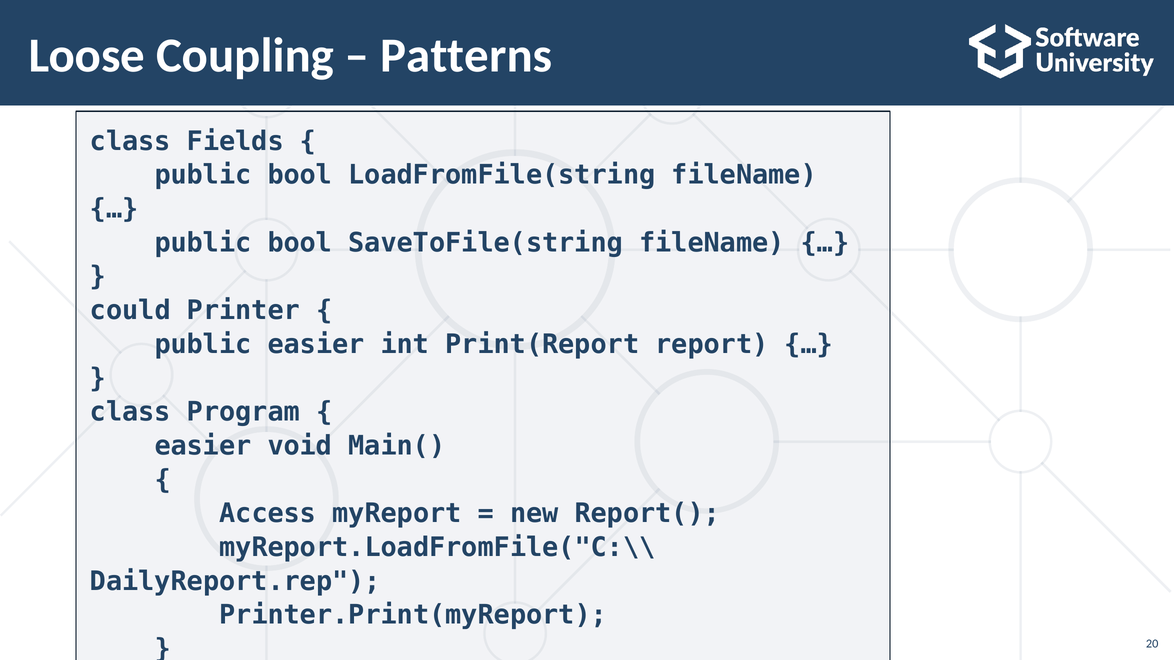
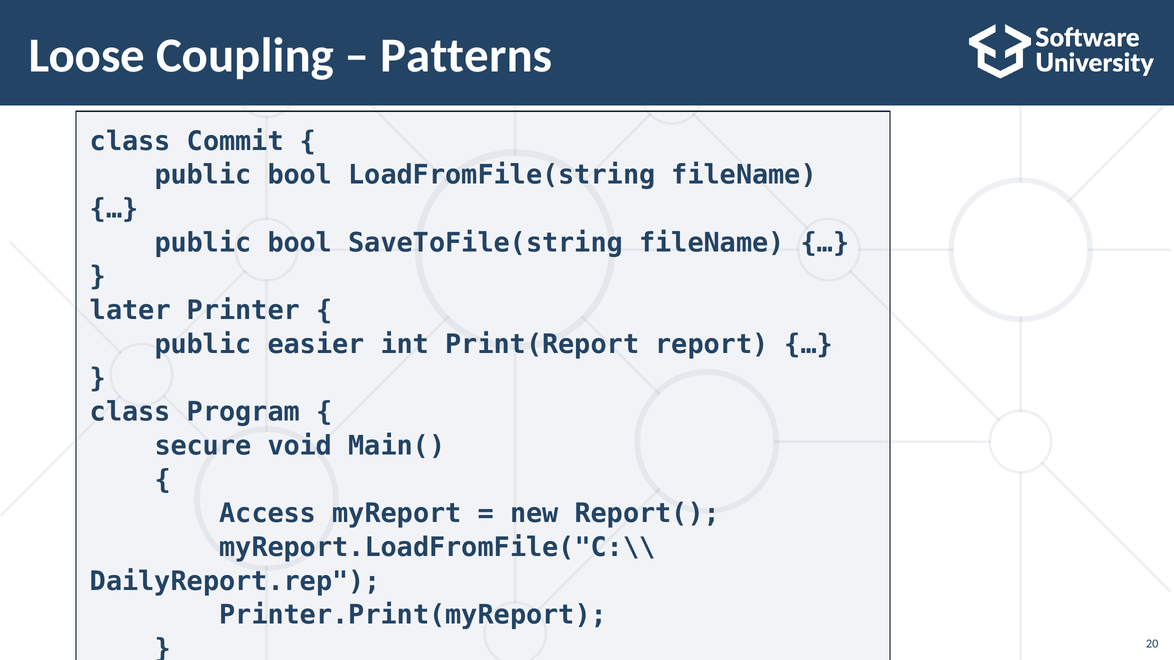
Fields: Fields -> Commit (235, 141)
could: could -> later (130, 311)
easier: easier -> secure (203, 446)
